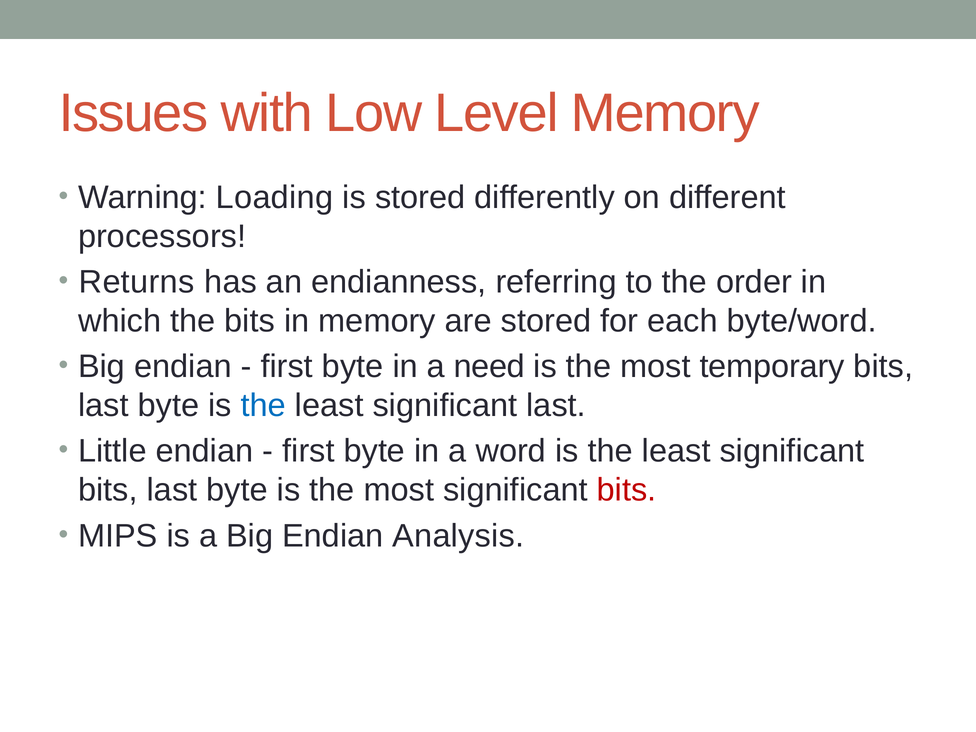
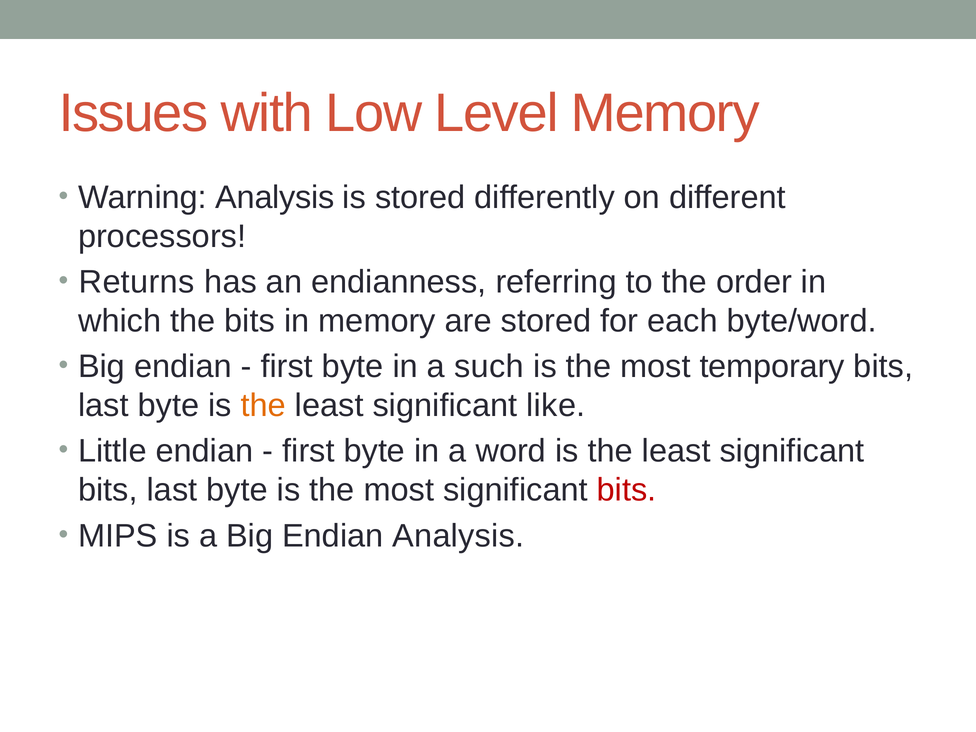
Warning Loading: Loading -> Analysis (275, 197)
need: need -> such (489, 367)
the colour: blue -> orange (263, 406)
significant last: last -> like (556, 406)
